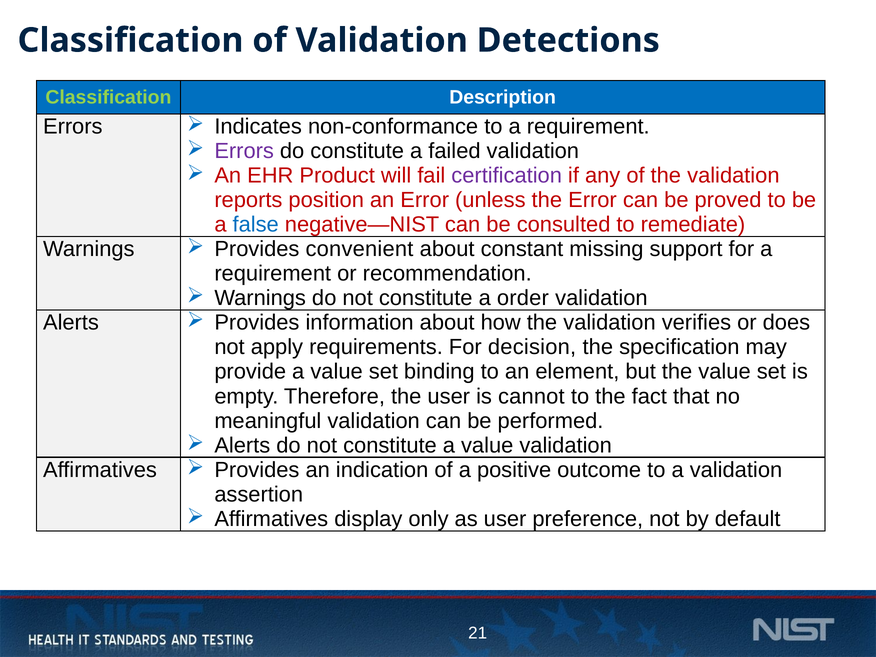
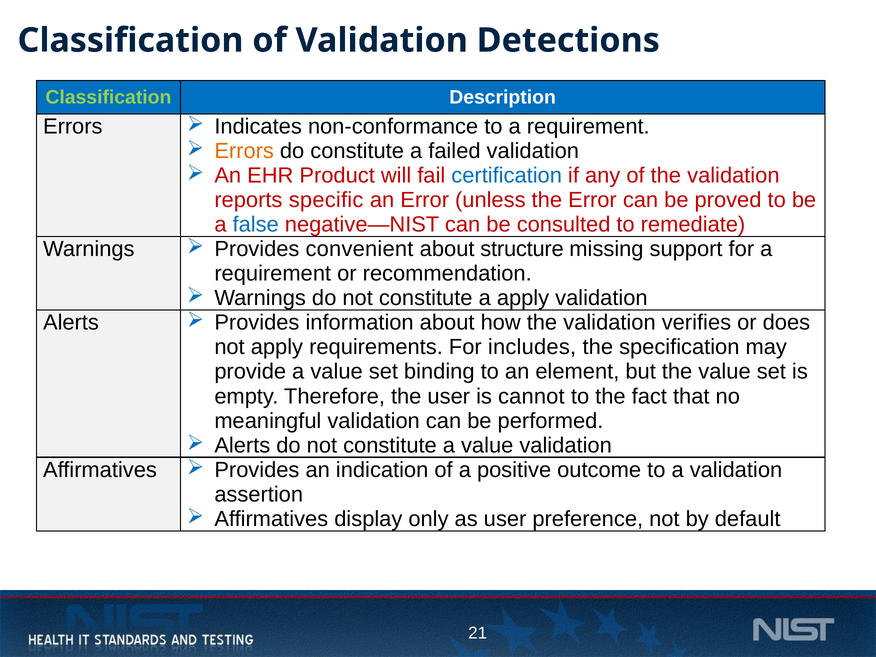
Errors colour: purple -> orange (244, 151)
certification colour: purple -> blue (507, 176)
position: position -> specific (326, 200)
constant: constant -> structure (522, 249)
a order: order -> apply (523, 298)
decision: decision -> includes (532, 347)
